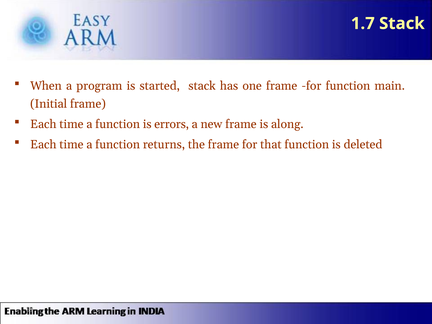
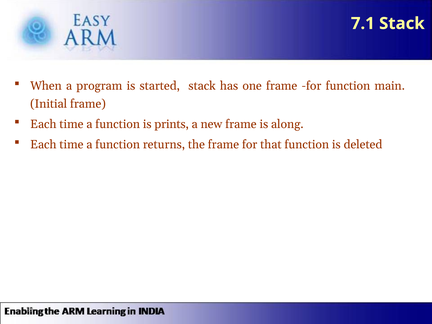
1.7: 1.7 -> 7.1 (363, 23)
errors: errors -> prints (172, 124)
